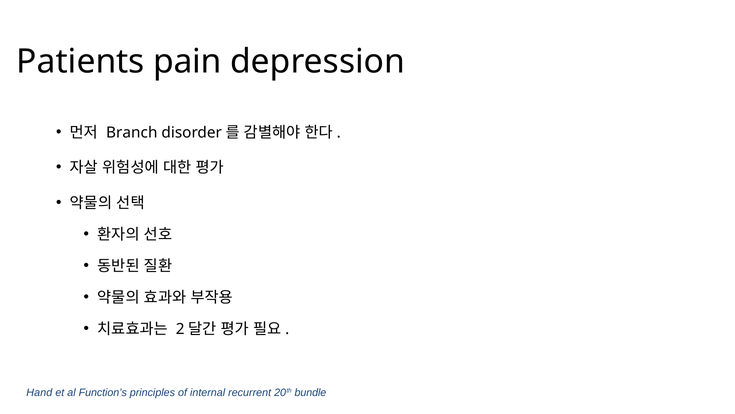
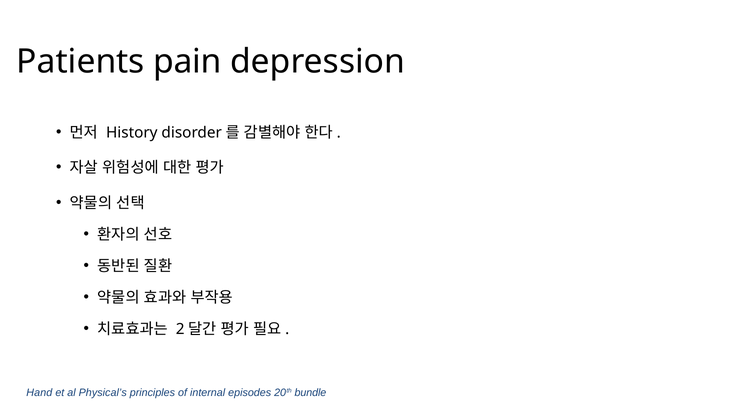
Branch: Branch -> History (132, 132)
Function’s: Function’s -> Physical’s (103, 392)
recurrent: recurrent -> episodes (250, 392)
